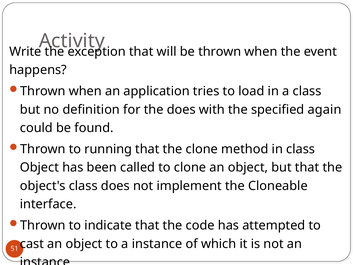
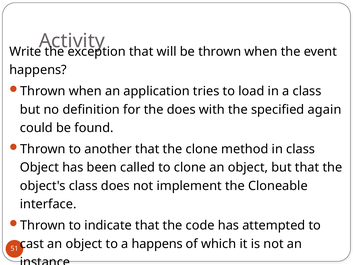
running: running -> another (108, 149)
a instance: instance -> happens (157, 244)
